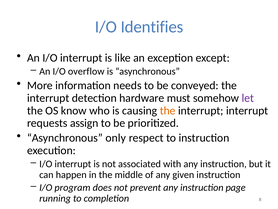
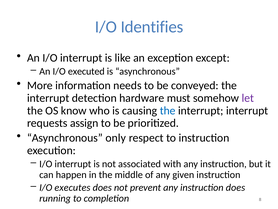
overflow: overflow -> executed (86, 71)
the colour: orange -> blue (168, 110)
program: program -> executes (72, 187)
instruction page: page -> does (235, 187)
